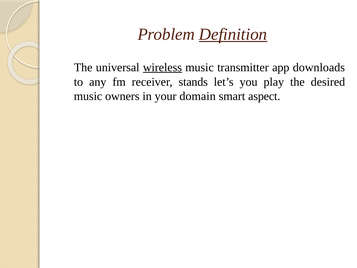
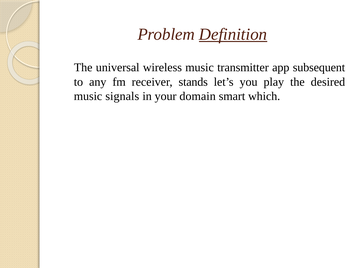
wireless underline: present -> none (162, 67)
downloads: downloads -> subsequent (319, 67)
owners: owners -> signals (122, 96)
aspect: aspect -> which (264, 96)
